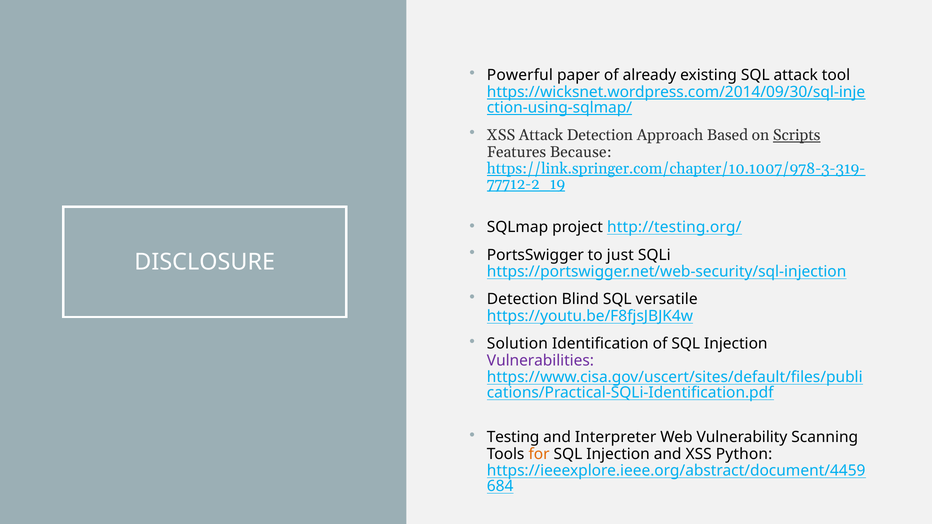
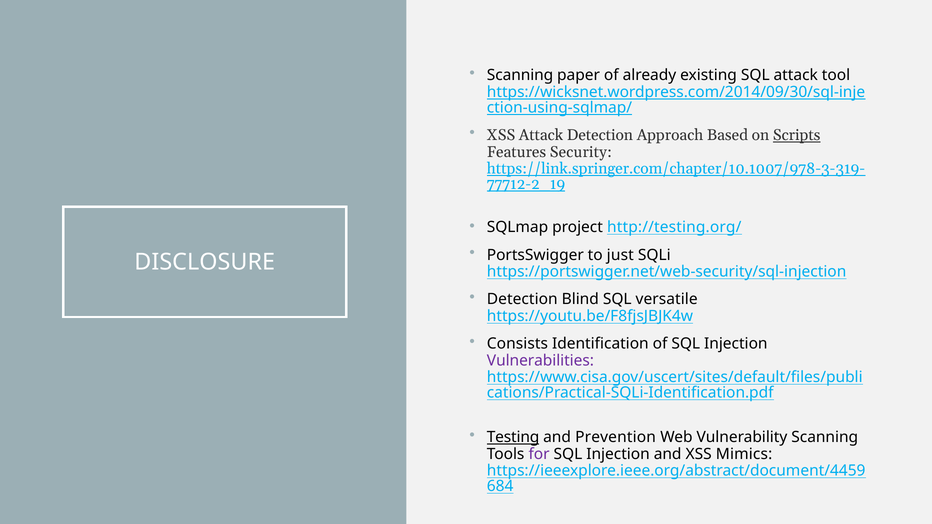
Powerful: Powerful -> Scanning (520, 75)
Because: Because -> Security (581, 152)
Solution: Solution -> Consists (517, 344)
Testing underline: none -> present (513, 437)
Interpreter: Interpreter -> Prevention (616, 437)
for colour: orange -> purple (539, 454)
Python: Python -> Mimics (744, 454)
